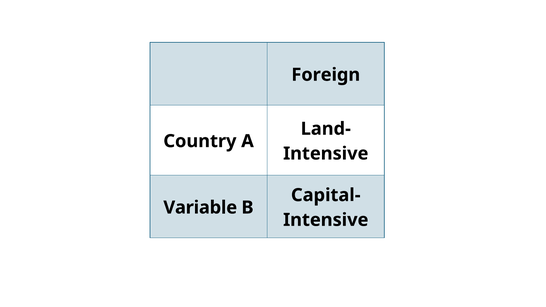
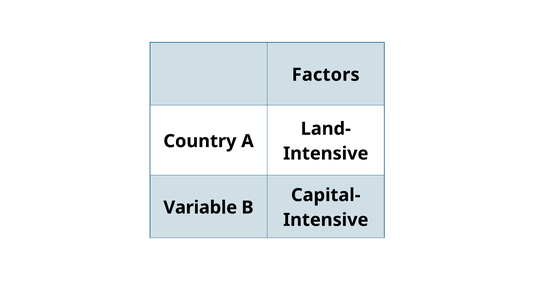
Foreign: Foreign -> Factors (326, 75)
